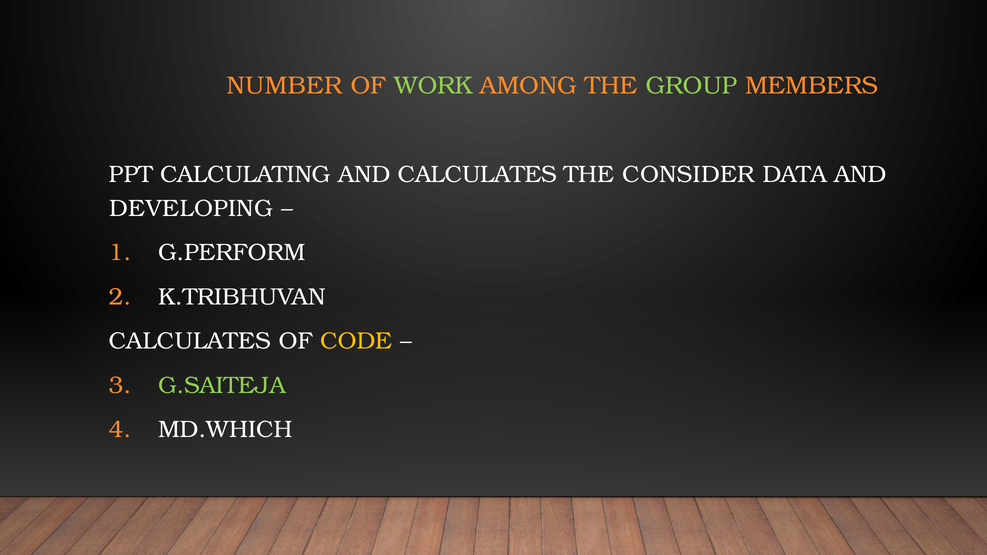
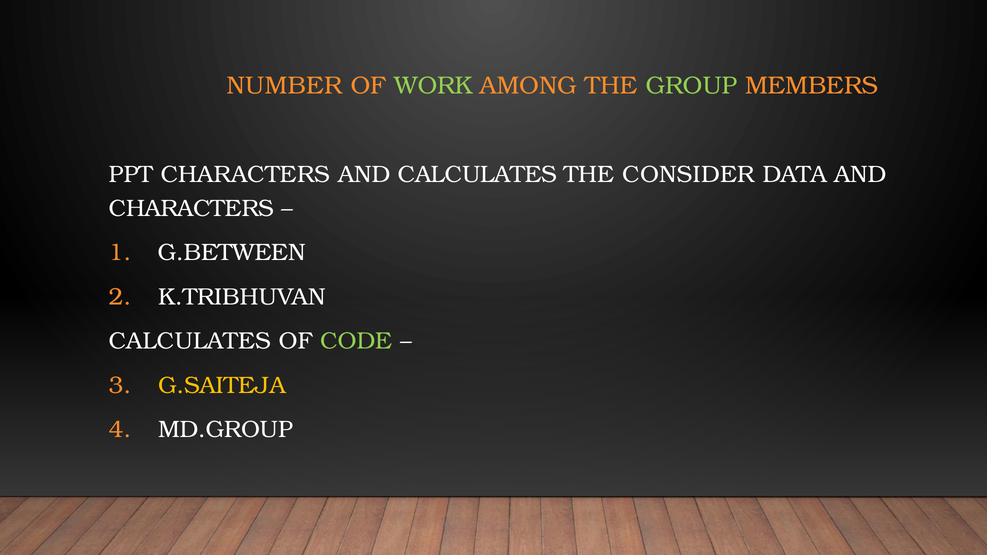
PPT CALCULATING: CALCULATING -> CHARACTERS (245, 174)
DEVELOPING: DEVELOPING -> CHARACTERS (191, 208)
G.PERFORM: G.PERFORM -> G.BETWEEN (232, 253)
CODE colour: yellow -> light green (356, 341)
G.SAITEJA colour: light green -> yellow (222, 385)
MD.WHICH: MD.WHICH -> MD.GROUP (225, 430)
